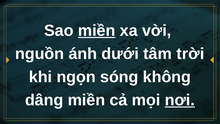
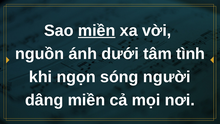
trời: trời -> tình (191, 54)
không: không -> người (167, 77)
nơi underline: present -> none (180, 100)
